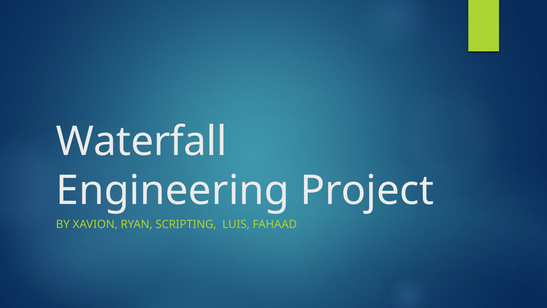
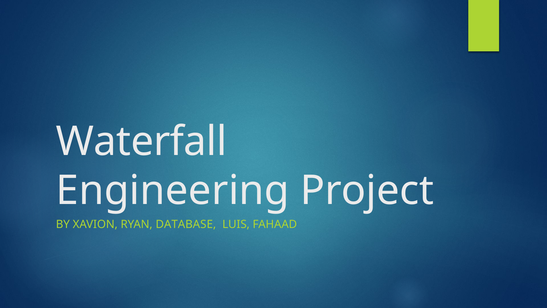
SCRIPTING: SCRIPTING -> DATABASE (186, 224)
